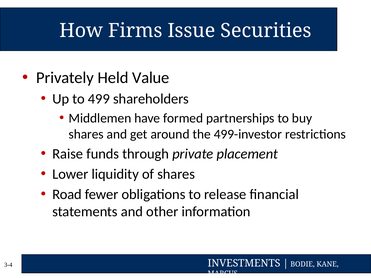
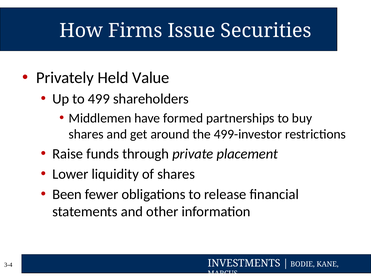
Road: Road -> Been (67, 195)
